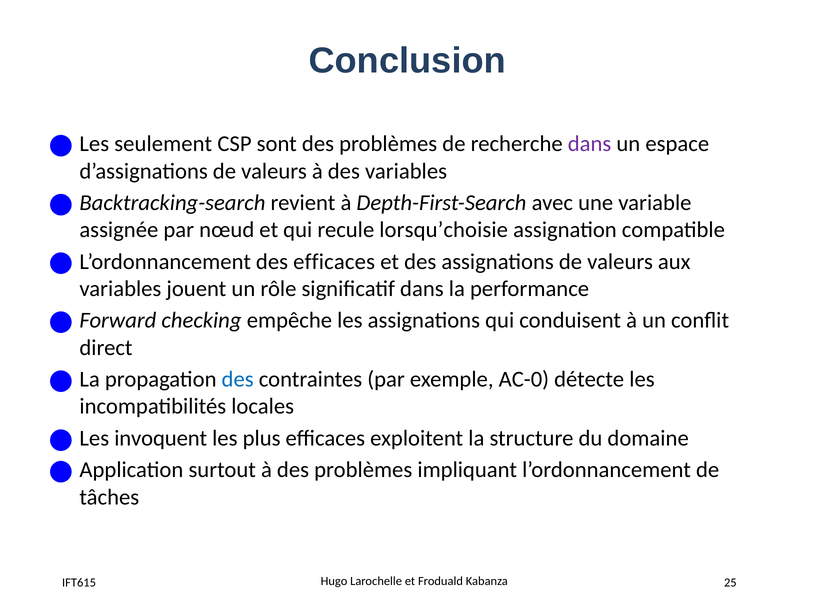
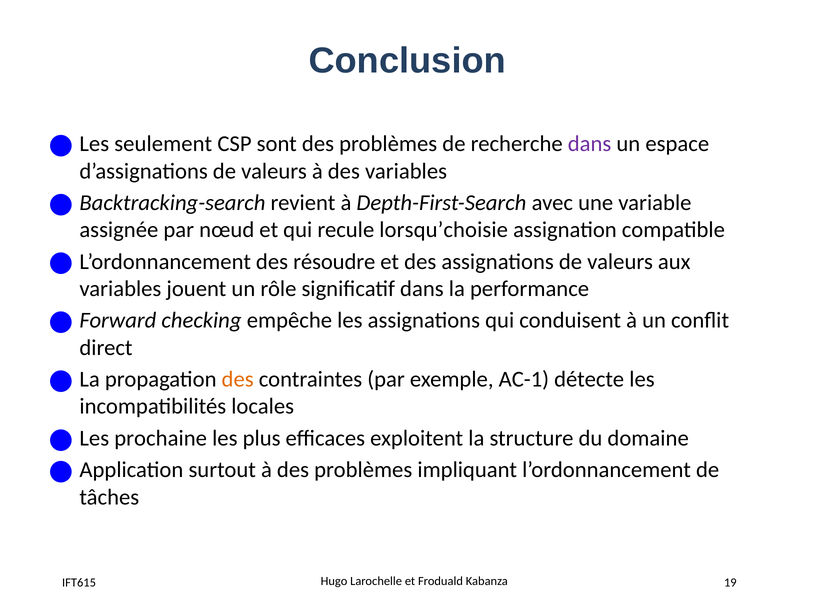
des efficaces: efficaces -> résoudre (334, 262)
des colour: blue -> orange (238, 379)
AC-0: AC-0 -> AC-1 (524, 379)
invoquent: invoquent -> prochaine (161, 438)
25: 25 -> 19 (730, 583)
